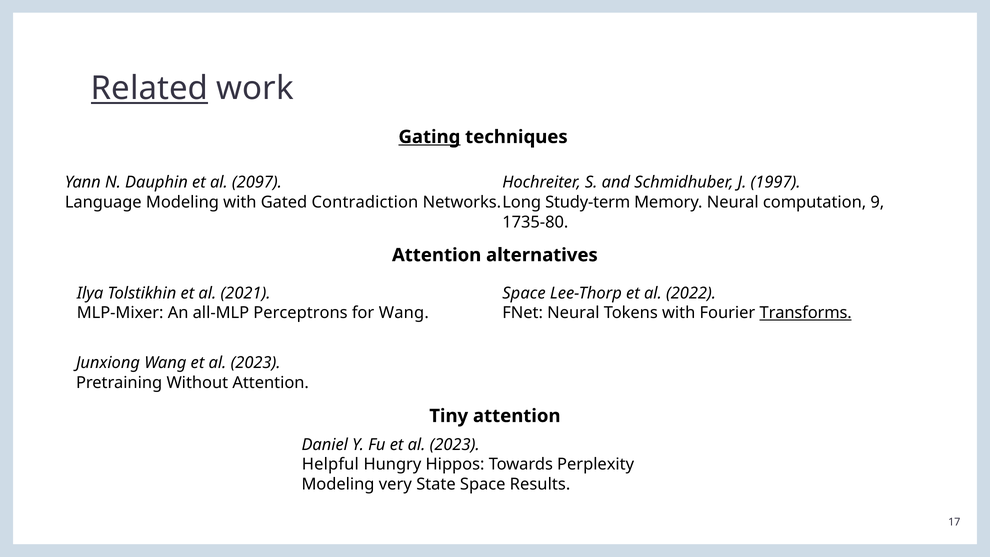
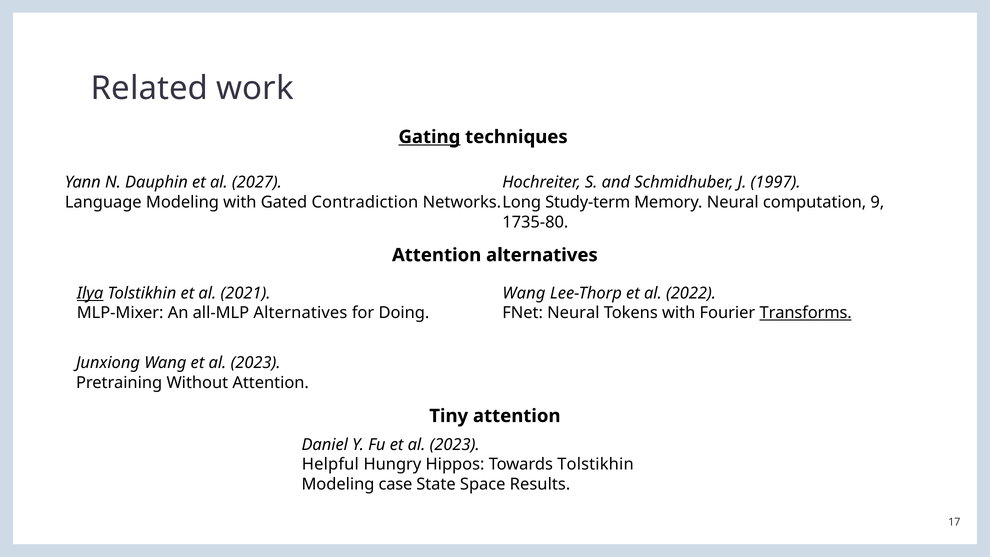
Related underline: present -> none (149, 89)
2097: 2097 -> 2027 (257, 182)
Ilya underline: none -> present (90, 293)
Space: Space -> Wang (524, 293)
all-MLP Perceptrons: Perceptrons -> Alternatives (300, 313)
for Wang: Wang -> Doing (404, 313)
Towards Perplexity: Perplexity -> Tolstikhin (595, 464)
very: very -> case (395, 484)
